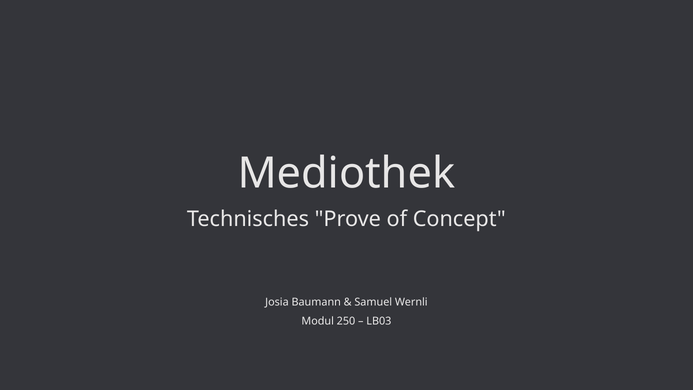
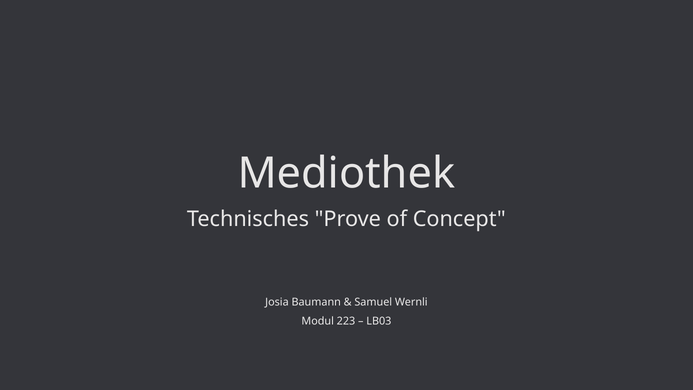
250: 250 -> 223 (346, 321)
